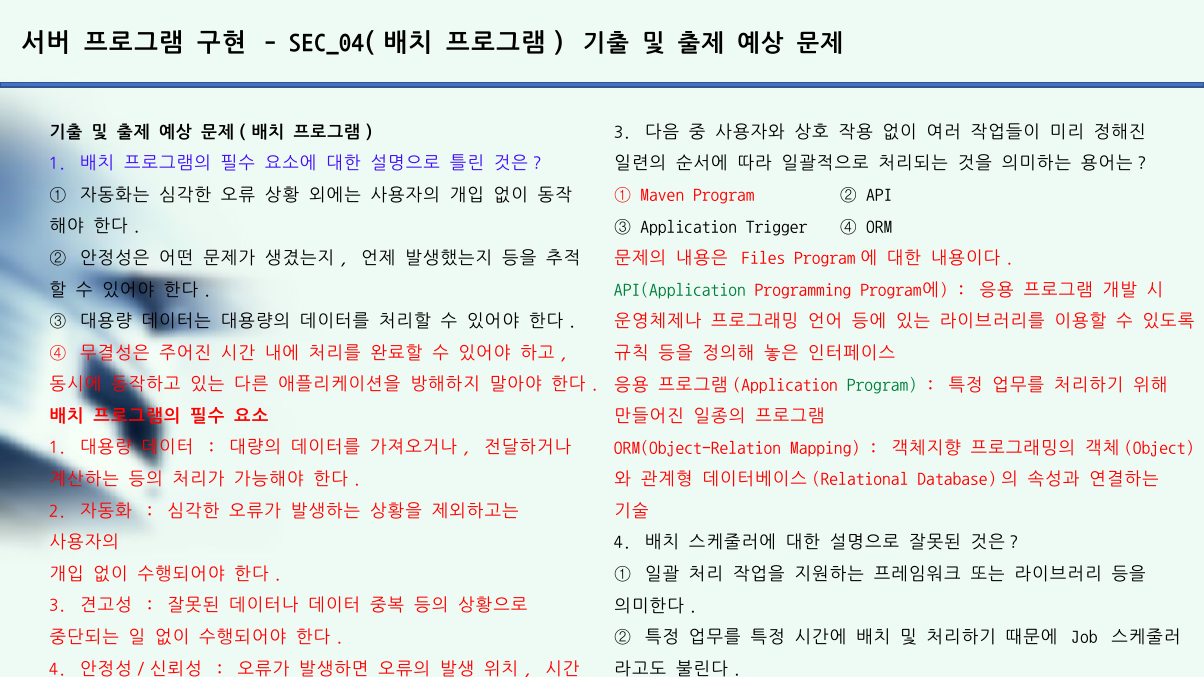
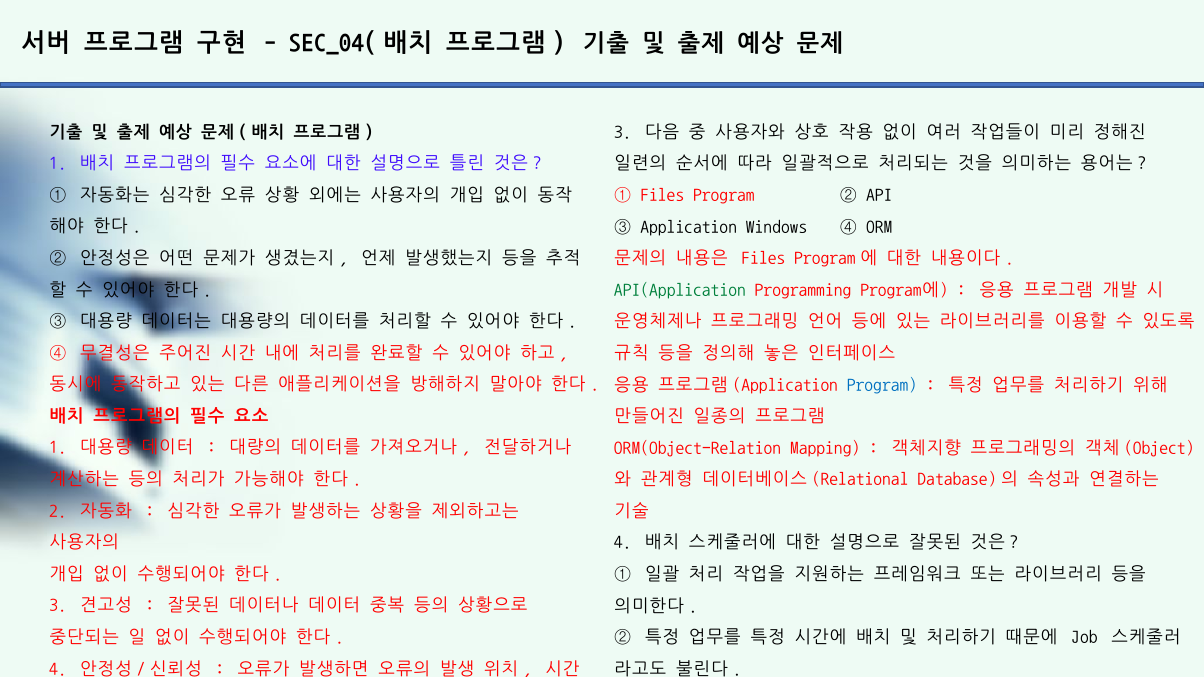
① Maven: Maven -> Files (662, 195)
Application Trigger: Trigger -> Windows (777, 226)
Program colour: green -> blue (882, 384)
